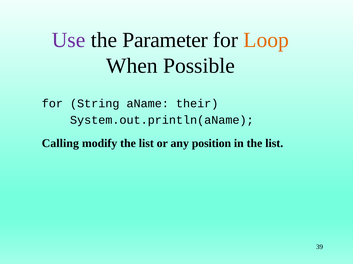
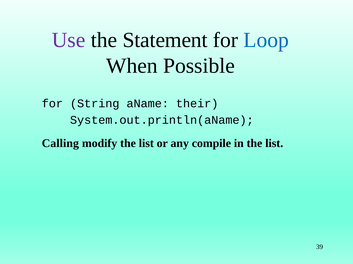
Parameter: Parameter -> Statement (165, 40)
Loop colour: orange -> blue (266, 40)
position: position -> compile (211, 144)
